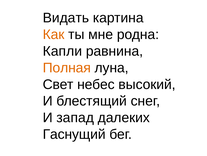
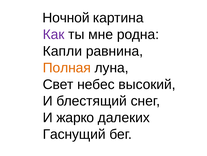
Видать: Видать -> Ночной (66, 18)
Как colour: orange -> purple (54, 34)
запад: запад -> жарко (75, 117)
